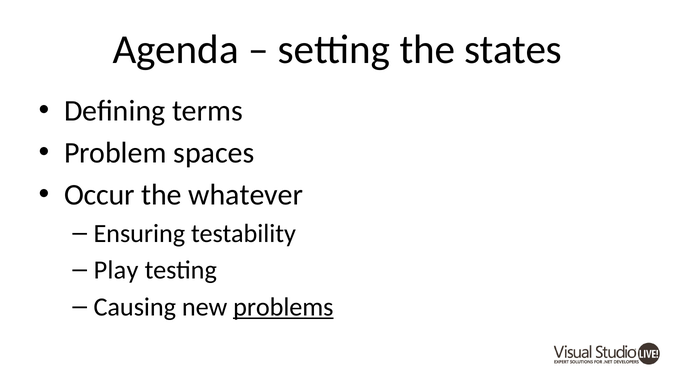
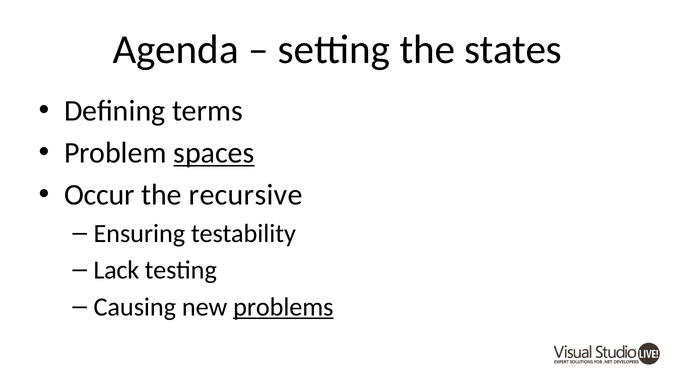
spaces underline: none -> present (214, 153)
whatever: whatever -> recursive (246, 195)
Play: Play -> Lack (116, 270)
